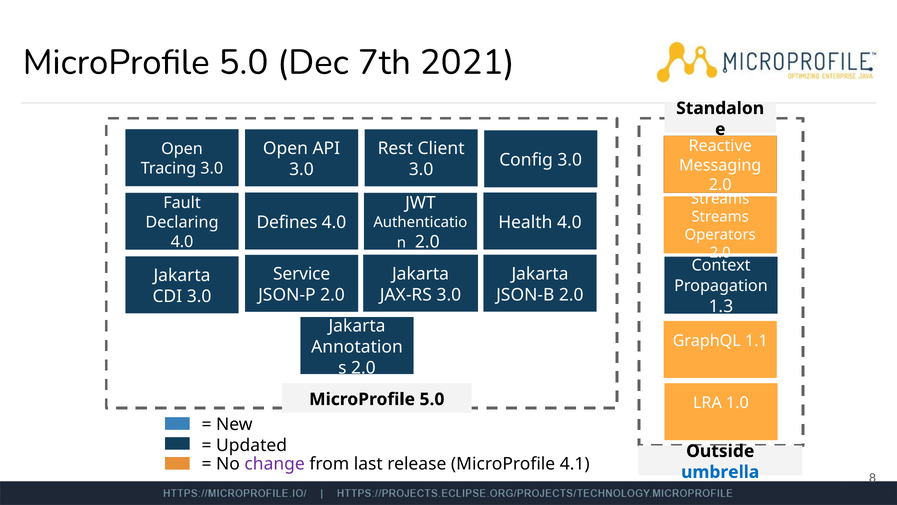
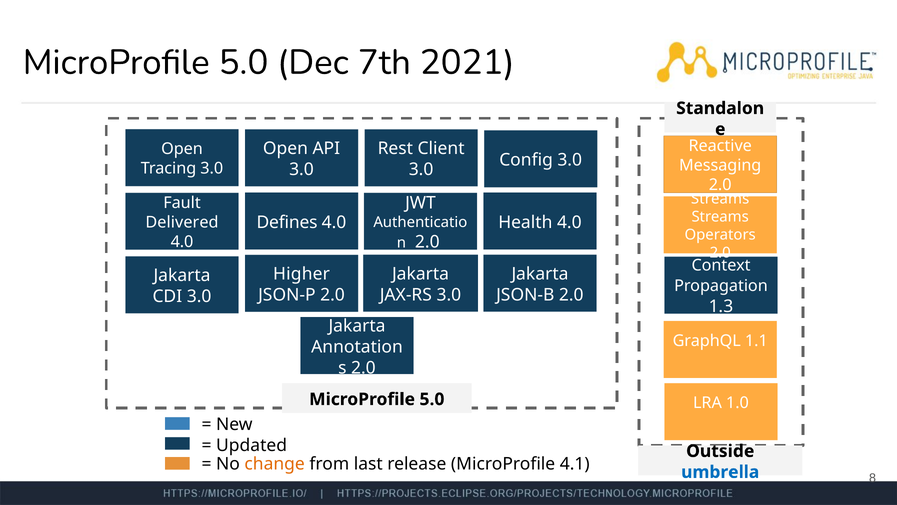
Declaring: Declaring -> Delivered (182, 222)
Service: Service -> Higher (302, 274)
change colour: purple -> orange (275, 464)
